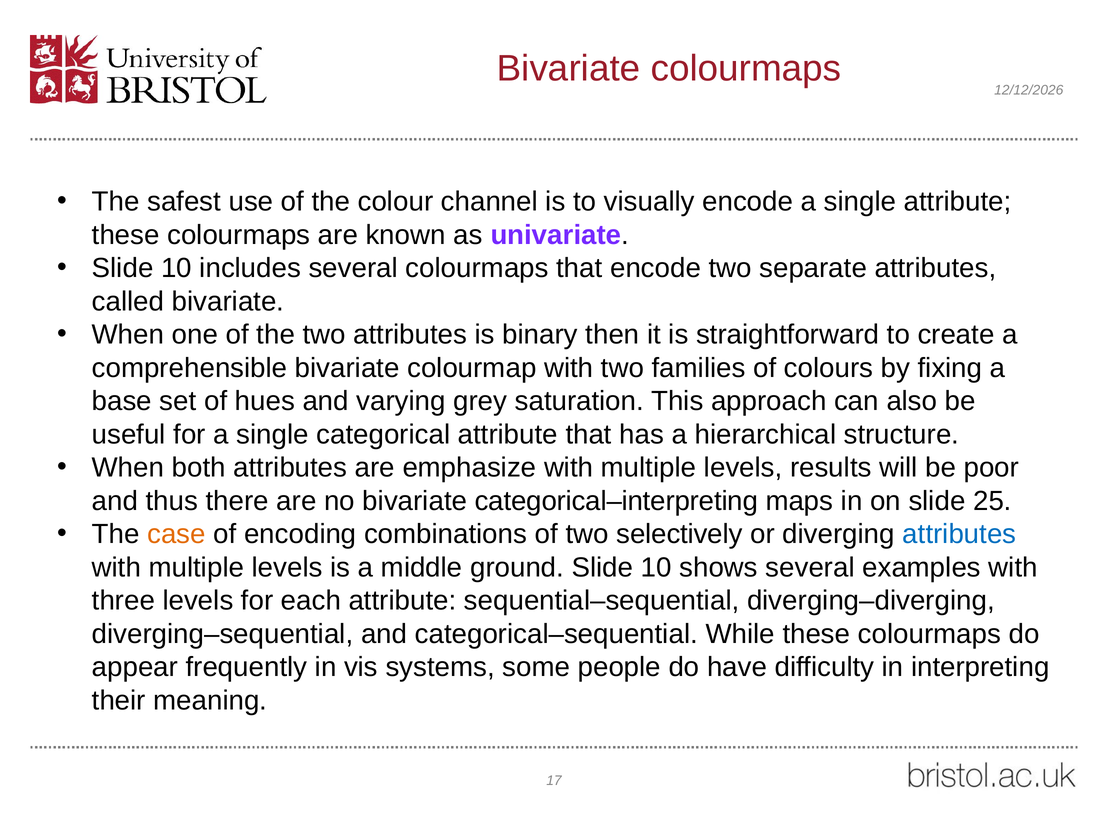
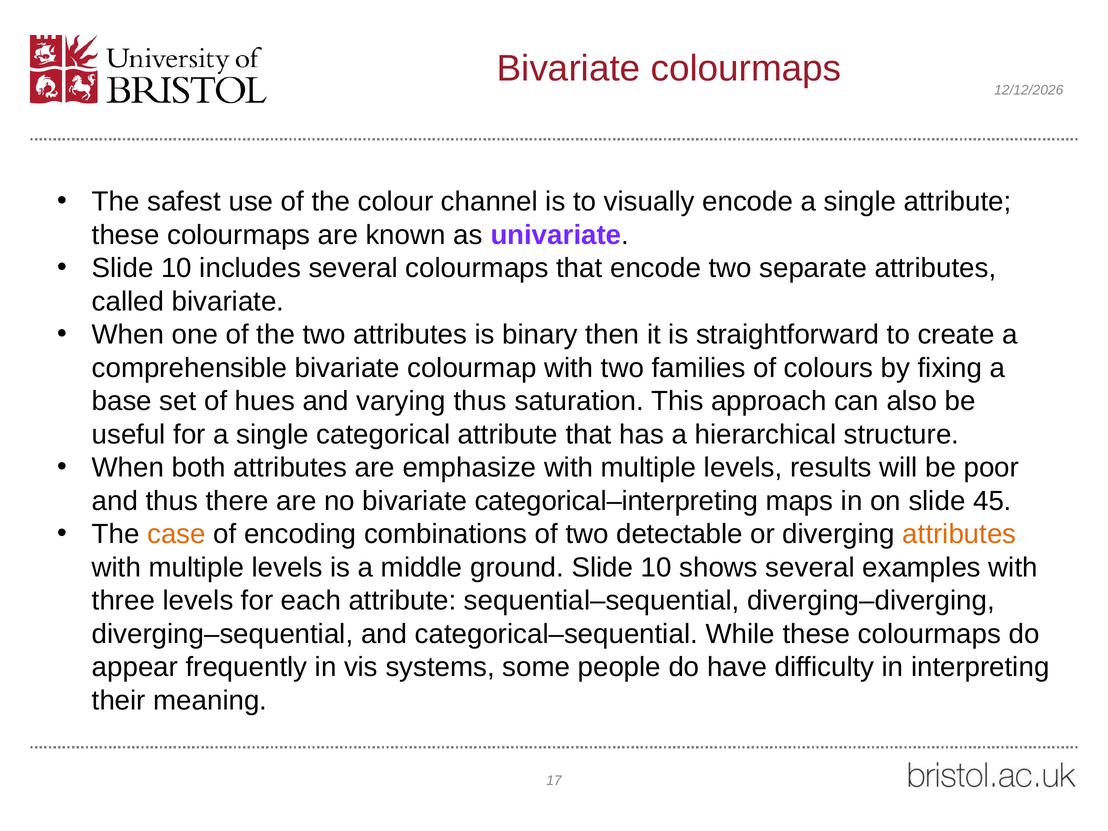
varying grey: grey -> thus (480, 401)
25: 25 -> 45 (992, 501)
selectively: selectively -> detectable (679, 534)
attributes colour: blue -> orange (959, 534)
